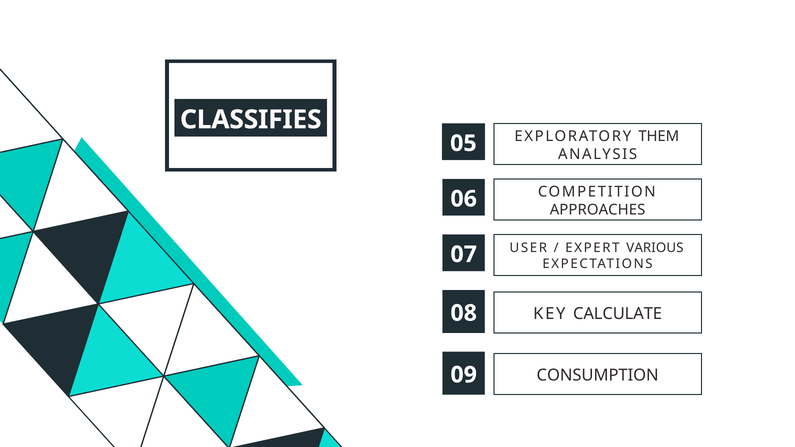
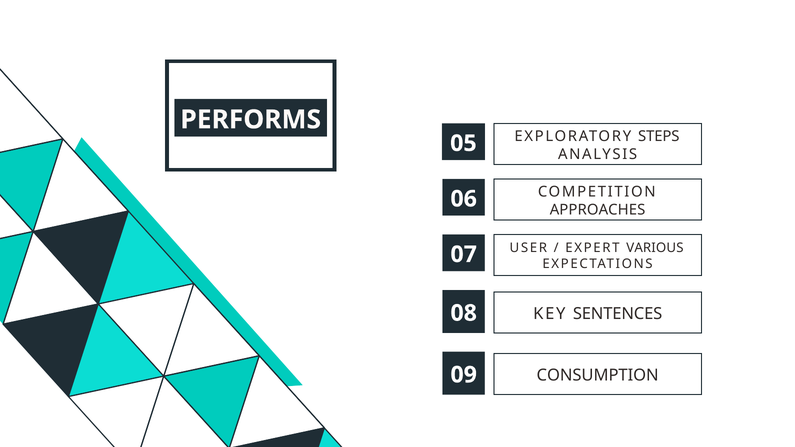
CLASSIFIES: CLASSIFIES -> PERFORMS (251, 120)
THEM: THEM -> STEPS (659, 136)
CALCULATE: CALCULATE -> SENTENCES (618, 314)
